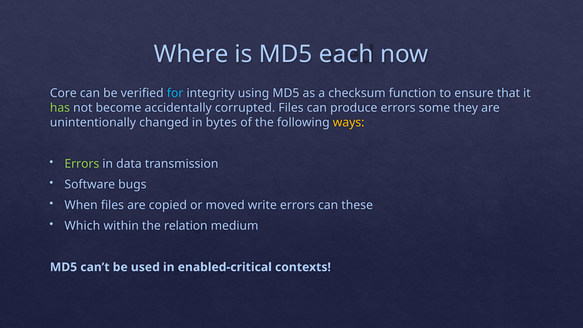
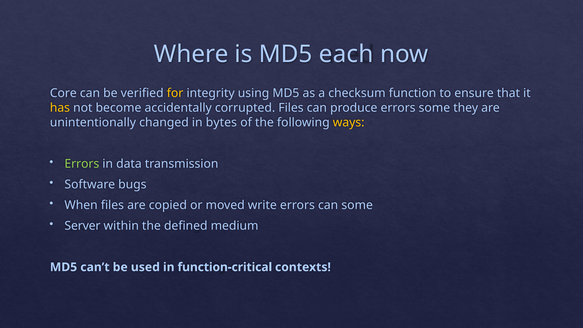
for colour: light blue -> yellow (175, 93)
has colour: light green -> yellow (60, 108)
can these: these -> some (357, 205)
Which: Which -> Server (82, 226)
relation: relation -> defined (186, 226)
enabled-critical: enabled-critical -> function-critical (225, 267)
